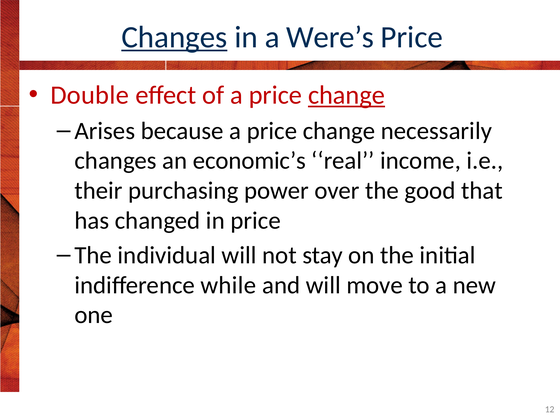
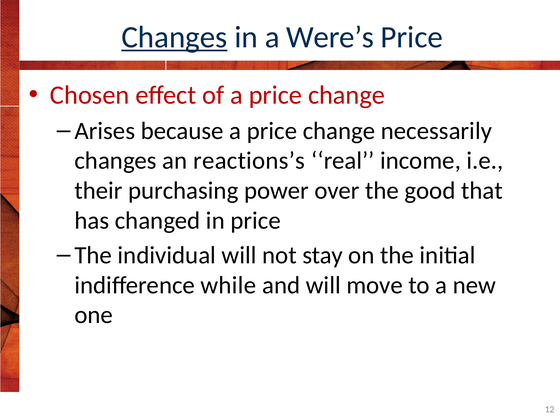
Double: Double -> Chosen (90, 95)
change underline: present -> none (346, 95)
economic’s: economic’s -> reactions’s (249, 161)
